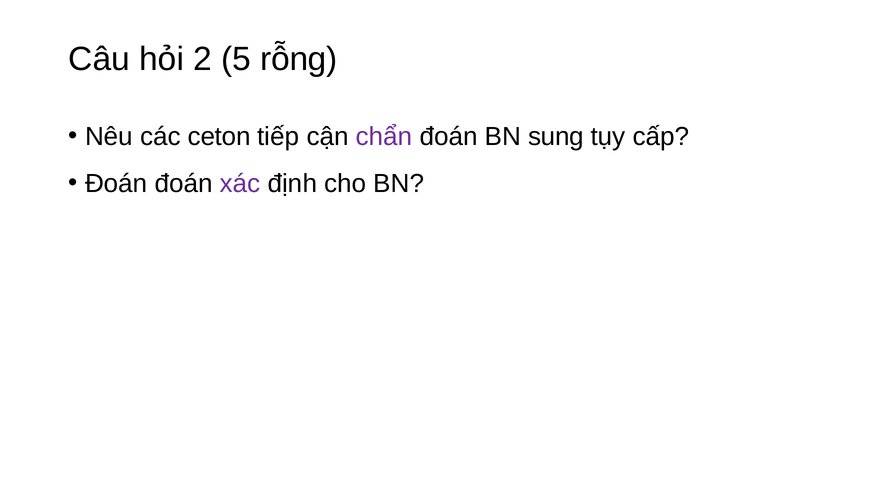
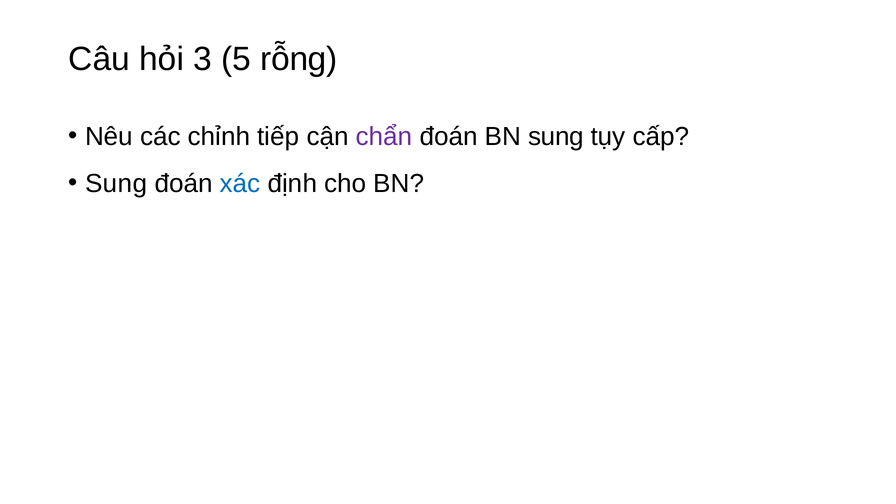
2: 2 -> 3 (203, 59)
ceton: ceton -> chỉnh (219, 137)
Đoán: Đoán -> Sung (116, 184)
xác colour: purple -> blue (240, 184)
